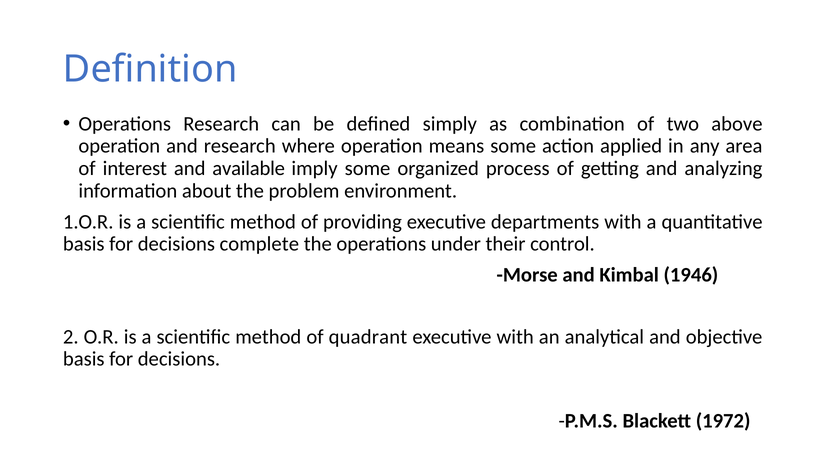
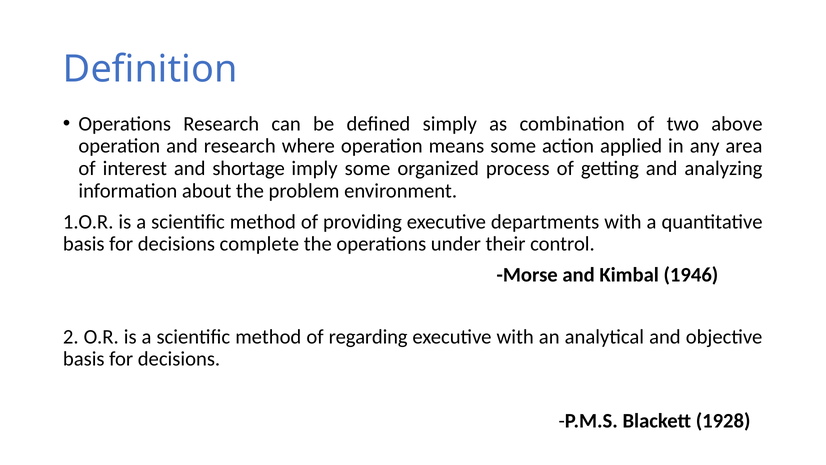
available: available -> shortage (249, 168)
quadrant: quadrant -> regarding (368, 337)
1972: 1972 -> 1928 (723, 421)
